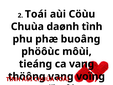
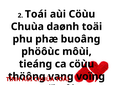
daønh tình: tình -> toäi (92, 27)
ca vang: vang -> cöùu (82, 64)
